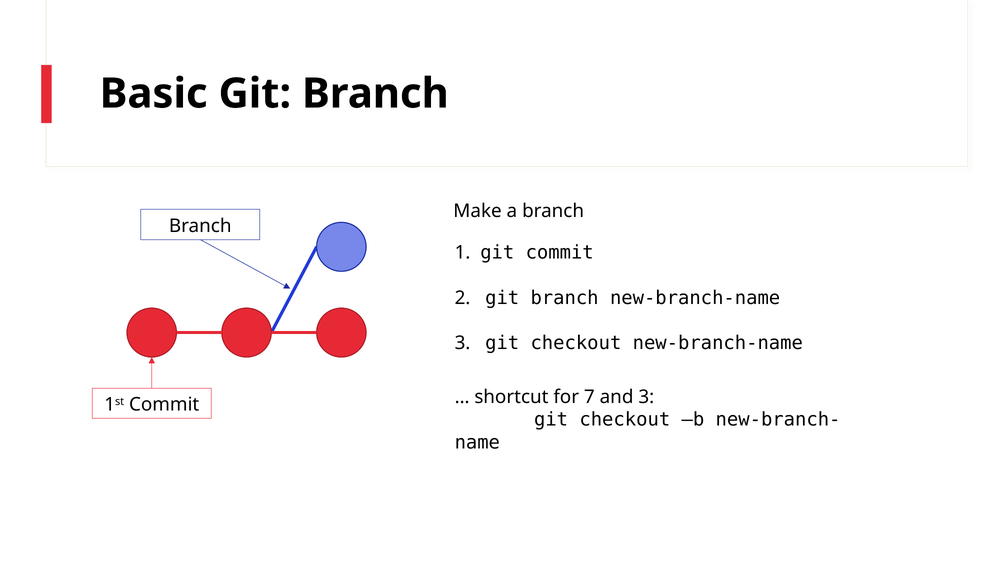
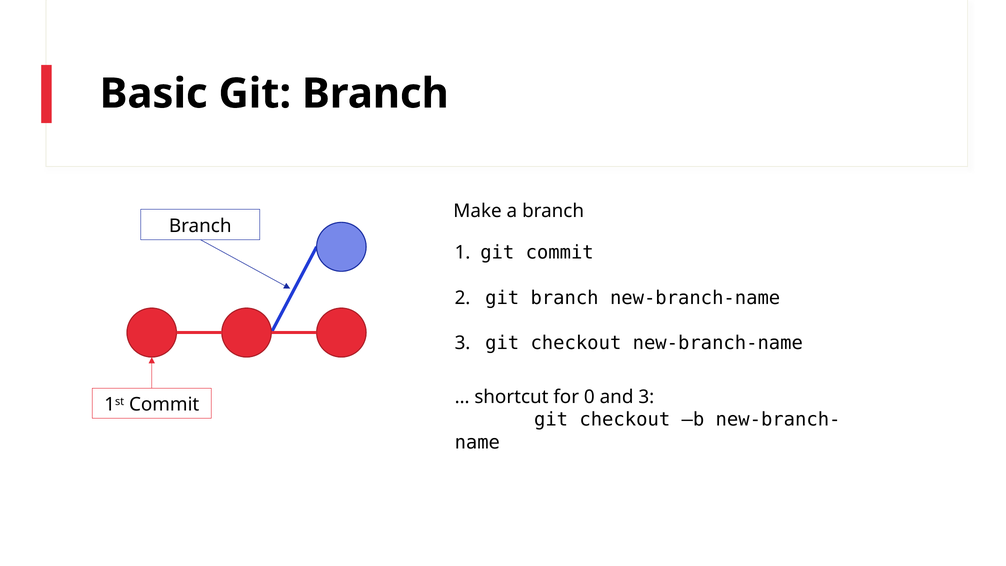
7: 7 -> 0 (589, 397)
